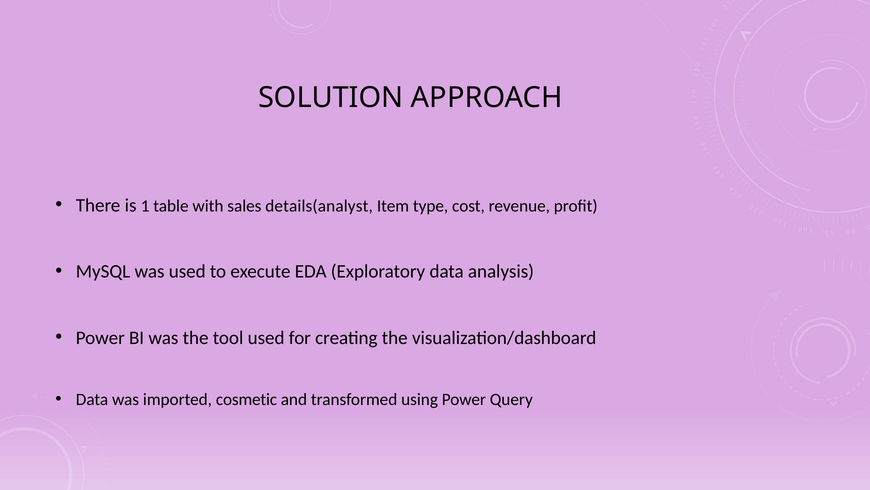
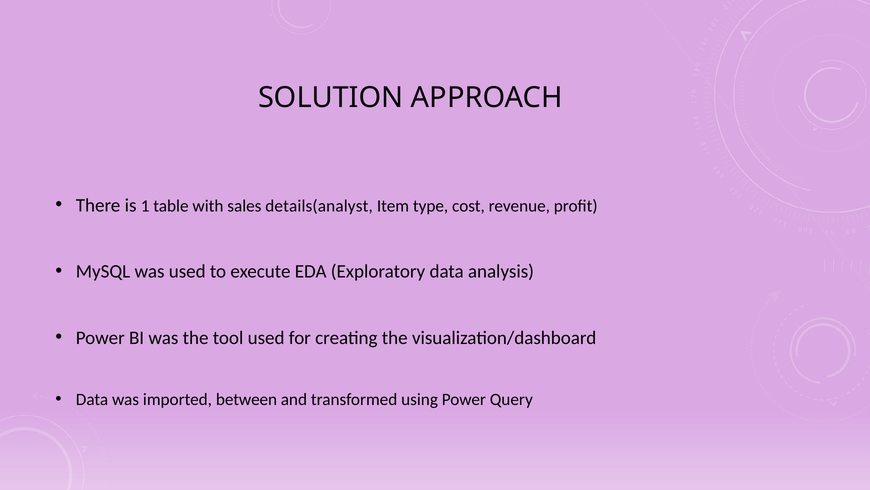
cosmetic: cosmetic -> between (247, 399)
